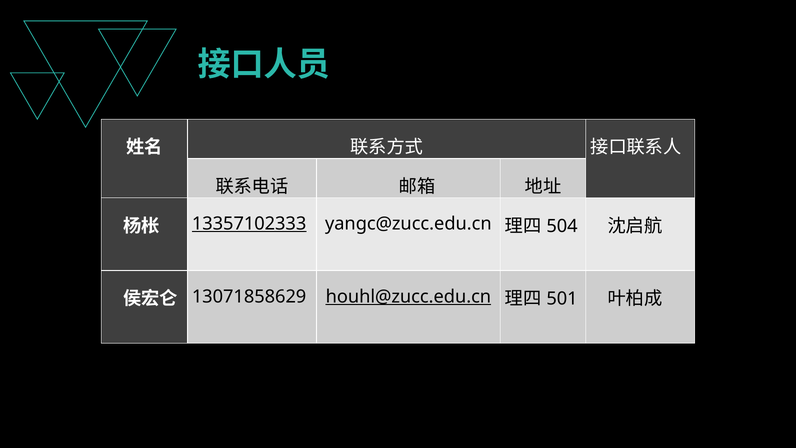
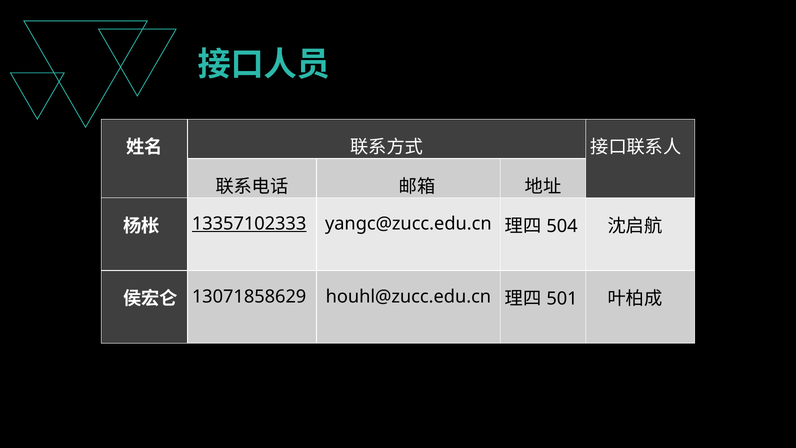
houhl@zucc.edu.cn underline: present -> none (408, 296)
